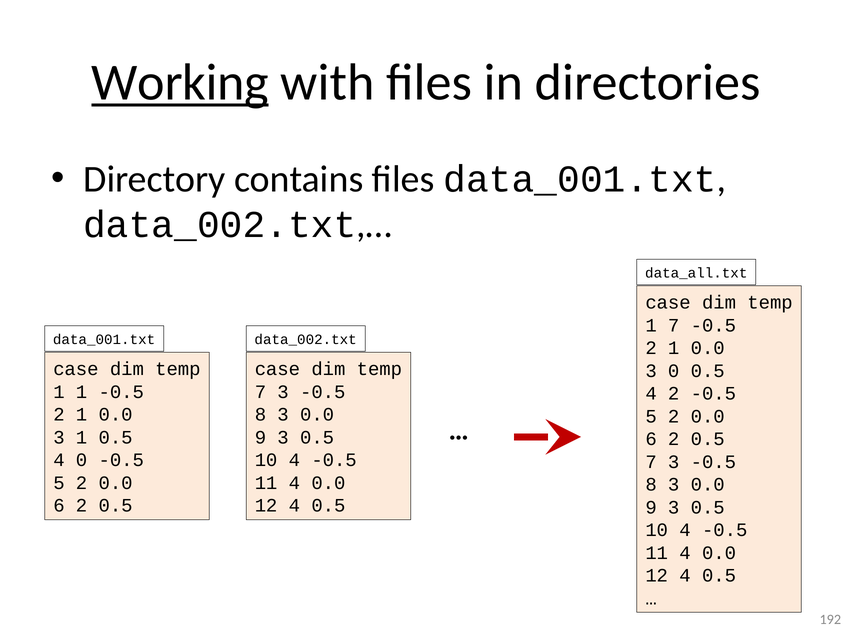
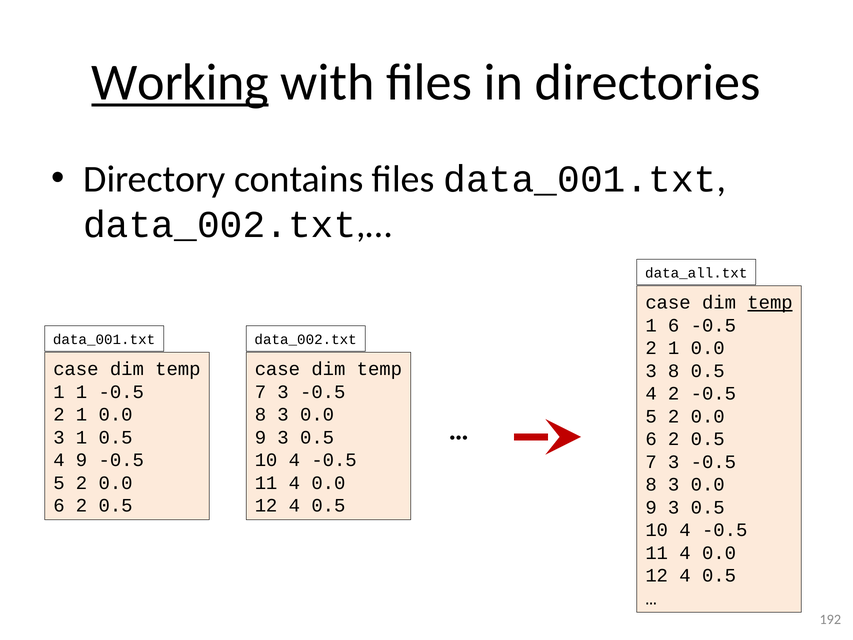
temp underline: none -> present (770, 302)
1 7: 7 -> 6 (674, 325)
3 0: 0 -> 8 (674, 371)
4 0: 0 -> 9 (82, 460)
